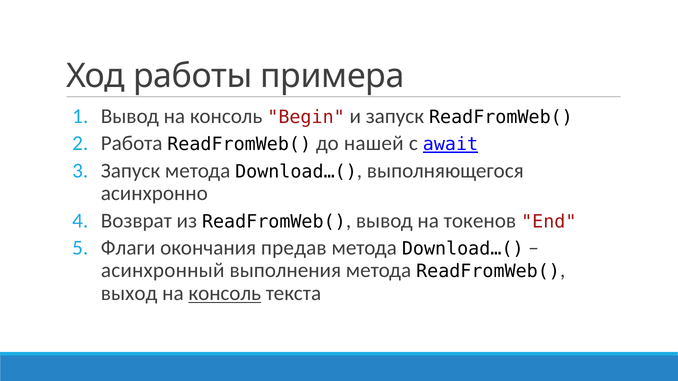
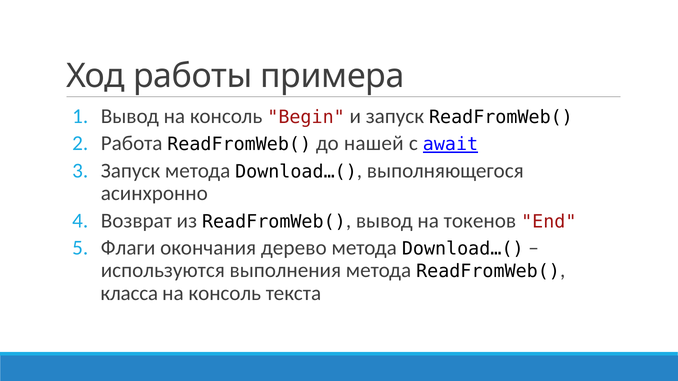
предав: предав -> дерево (294, 248)
асинхронный: асинхронный -> используются (163, 271)
выход: выход -> класса (129, 294)
консоль underline: present -> none (225, 294)
